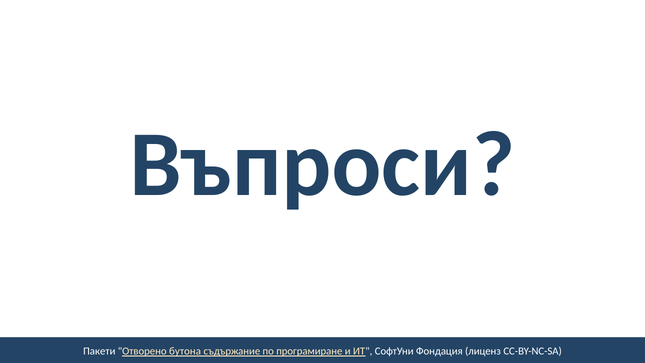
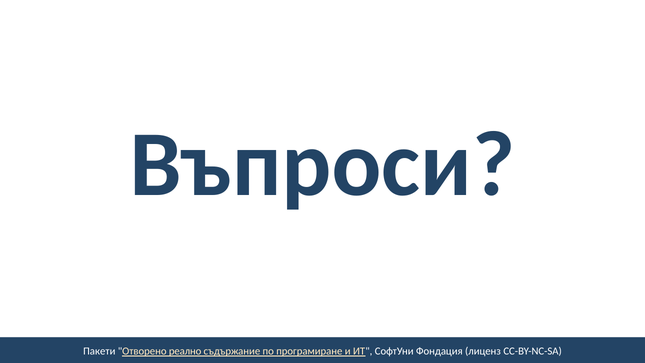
бутона: бутона -> реално (185, 351)
